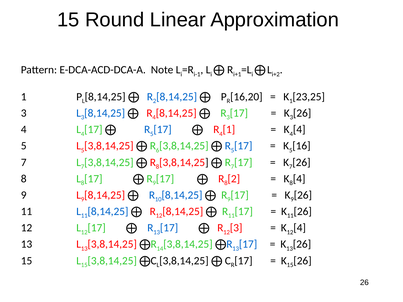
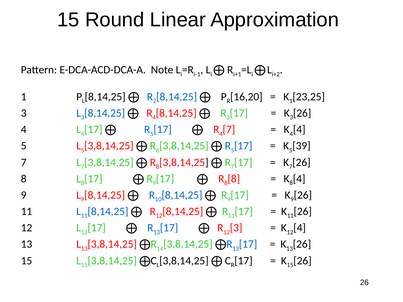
4 1: 1 -> 7 (229, 130)
16: 16 -> 39 (301, 146)
8 2: 2 -> 8 (234, 179)
